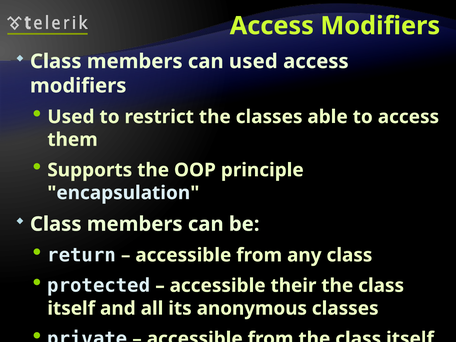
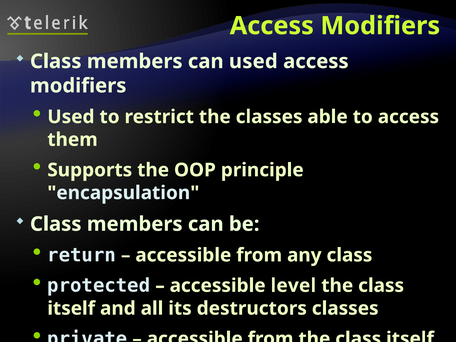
their: their -> level (293, 286)
anonymous: anonymous -> destructors (252, 308)
